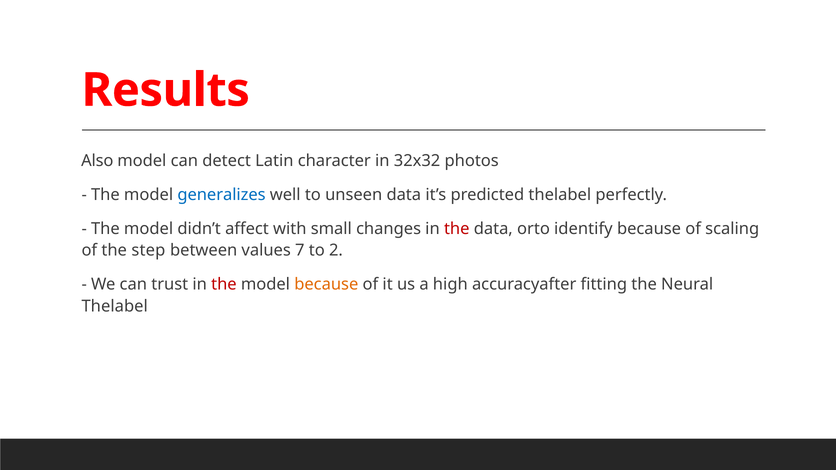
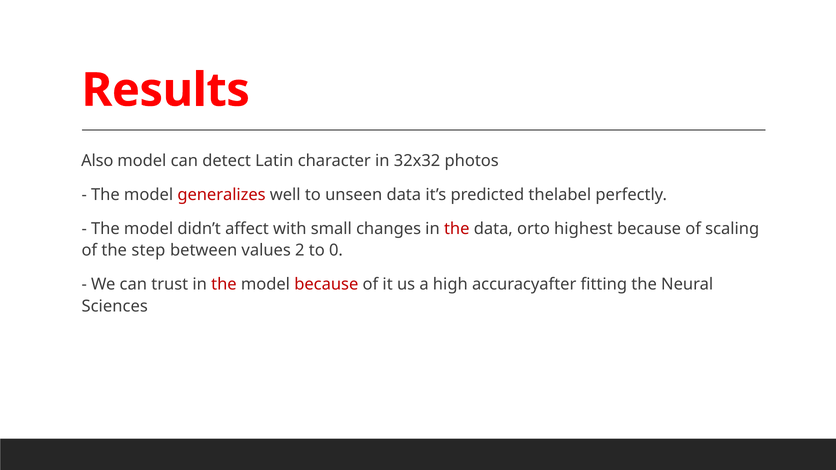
generalizes colour: blue -> red (222, 195)
identify: identify -> highest (583, 229)
7: 7 -> 2 (300, 251)
2: 2 -> 0 (336, 251)
because colour: orange -> red (326, 285)
Thelabel: Thelabel -> Sciences (115, 306)
